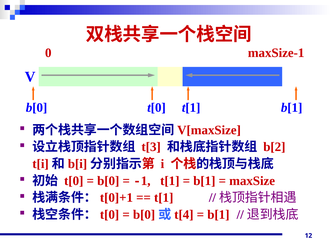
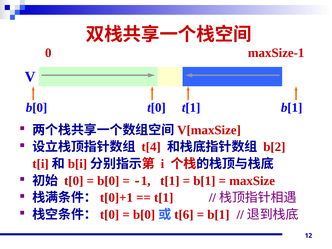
t[3: t[3 -> t[4 (151, 147)
t[4: t[4 -> t[6 (184, 215)
